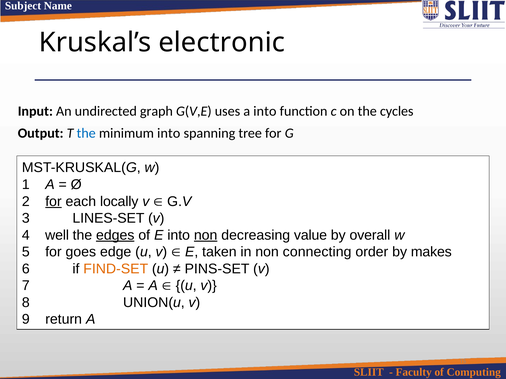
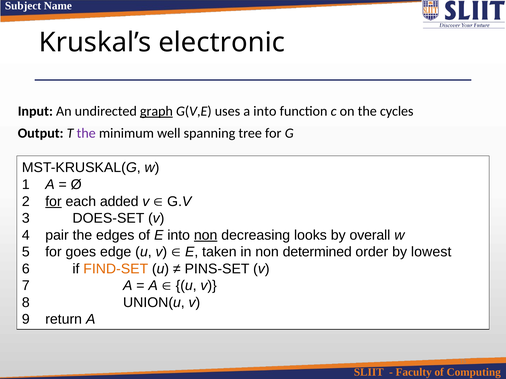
graph underline: none -> present (156, 111)
the colour: blue -> purple (86, 133)
minimum into: into -> well (169, 133)
locally: locally -> added (119, 202)
LINES-SET: LINES-SET -> DOES-SET (108, 219)
well: well -> pair (57, 235)
edges underline: present -> none (115, 235)
value: value -> looks (310, 235)
connecting: connecting -> determined (317, 252)
makes: makes -> lowest (431, 252)
